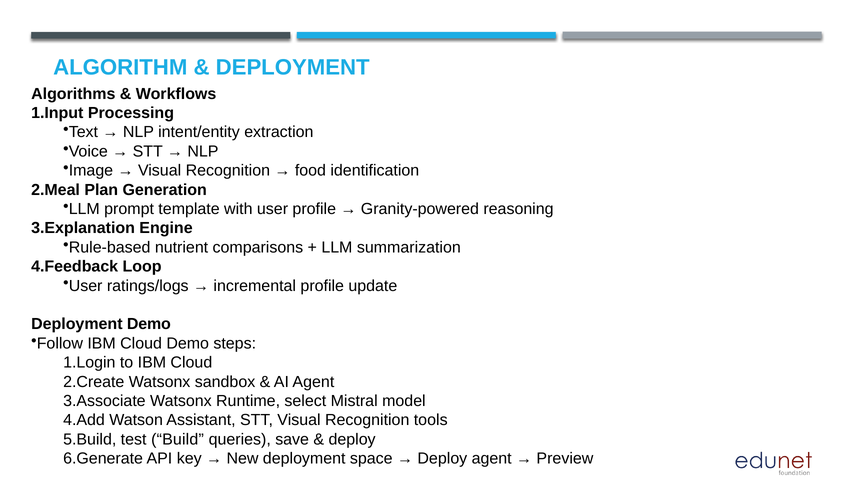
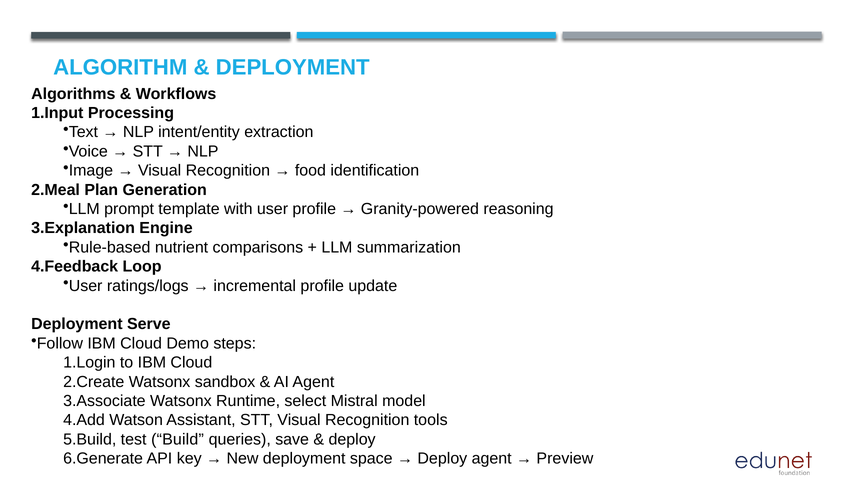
Deployment Demo: Demo -> Serve (149, 324)
